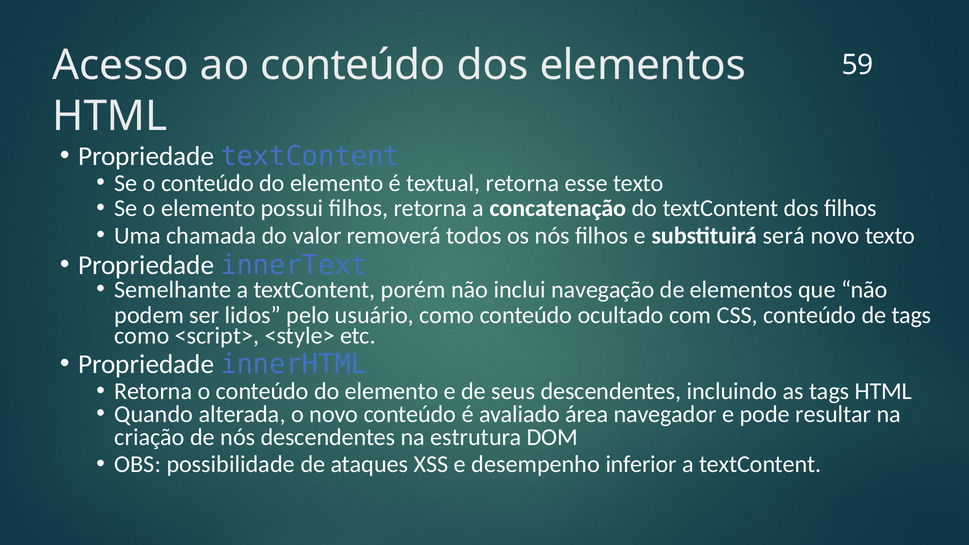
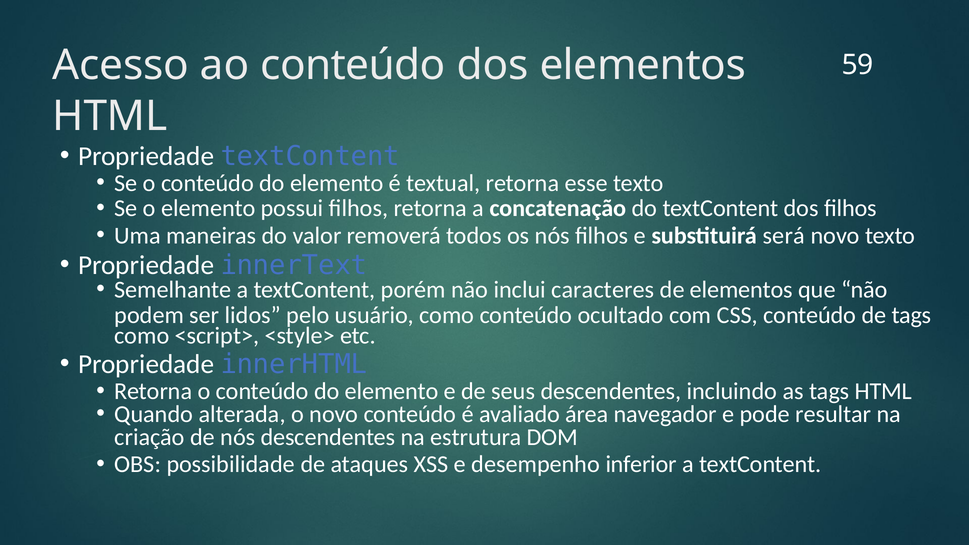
chamada: chamada -> maneiras (211, 236)
navegação: navegação -> caracteres (603, 290)
